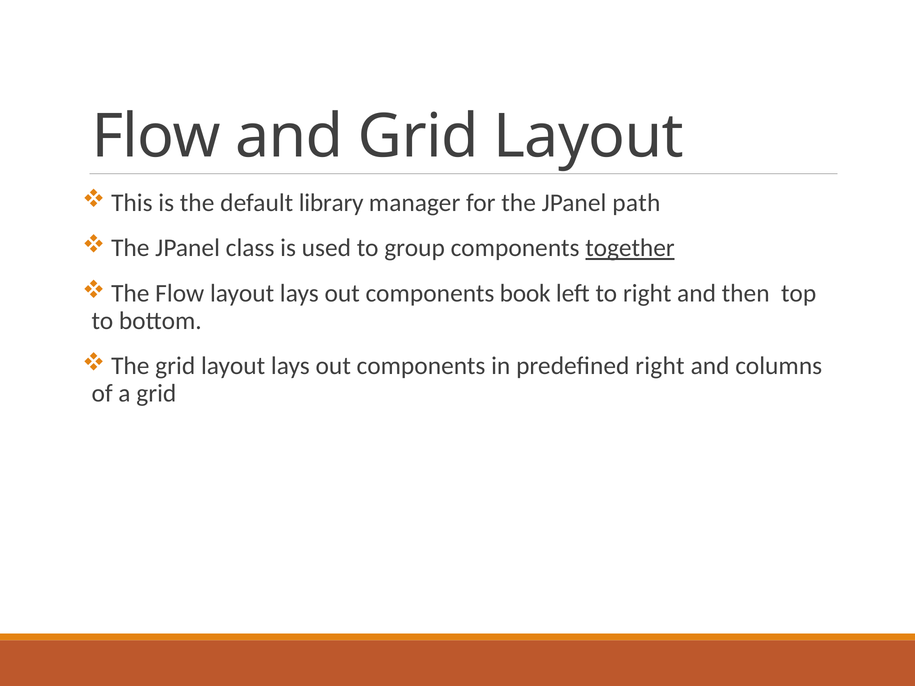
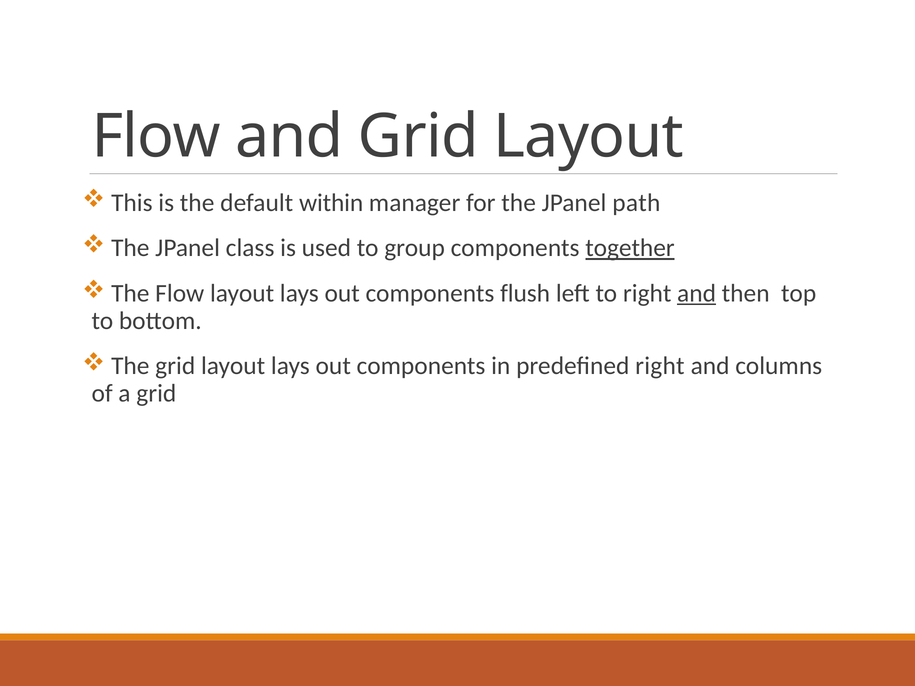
library: library -> within (331, 203)
book: book -> flush (525, 293)
and underline: none -> present (697, 293)
